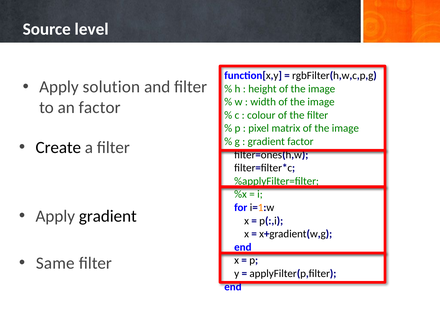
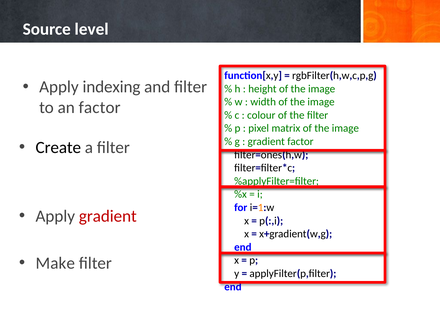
solution: solution -> indexing (111, 87)
gradient colour: black -> red (108, 216)
Same: Same -> Make (55, 263)
